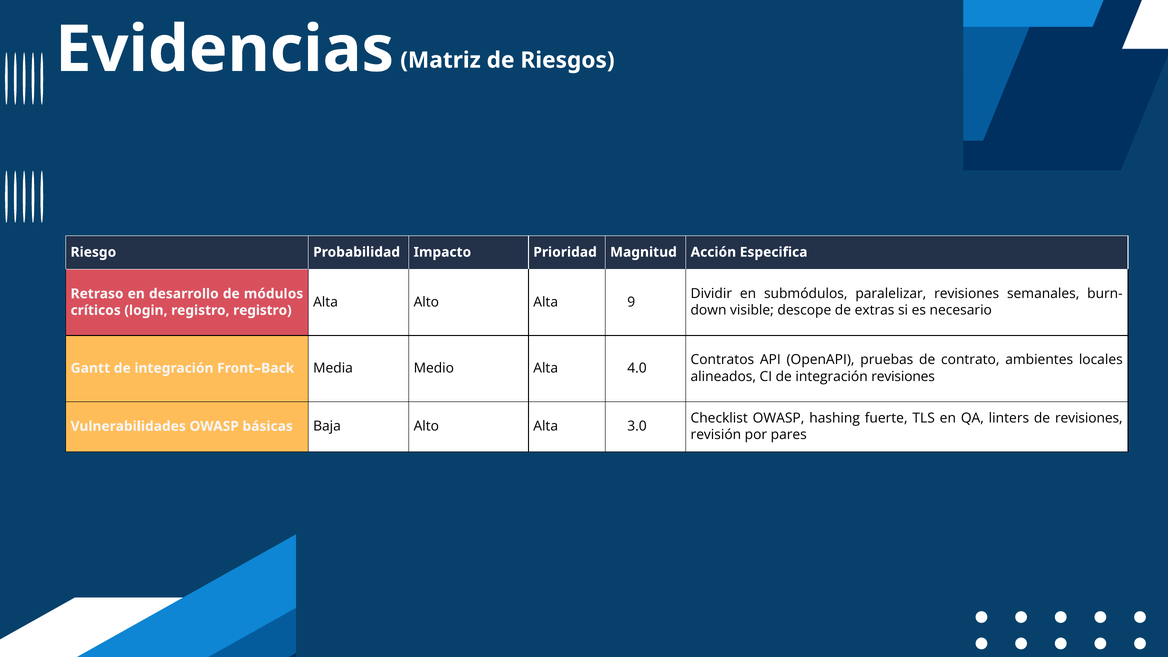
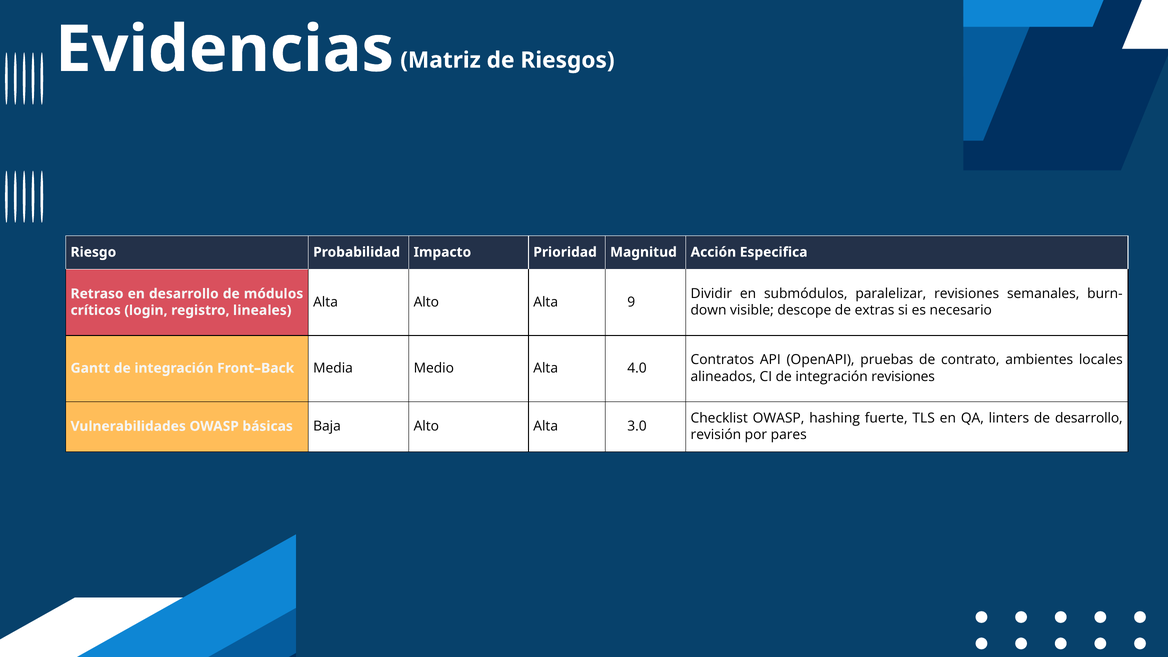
registro registro: registro -> lineales (262, 310)
de revisiones: revisiones -> desarrollo (1089, 418)
